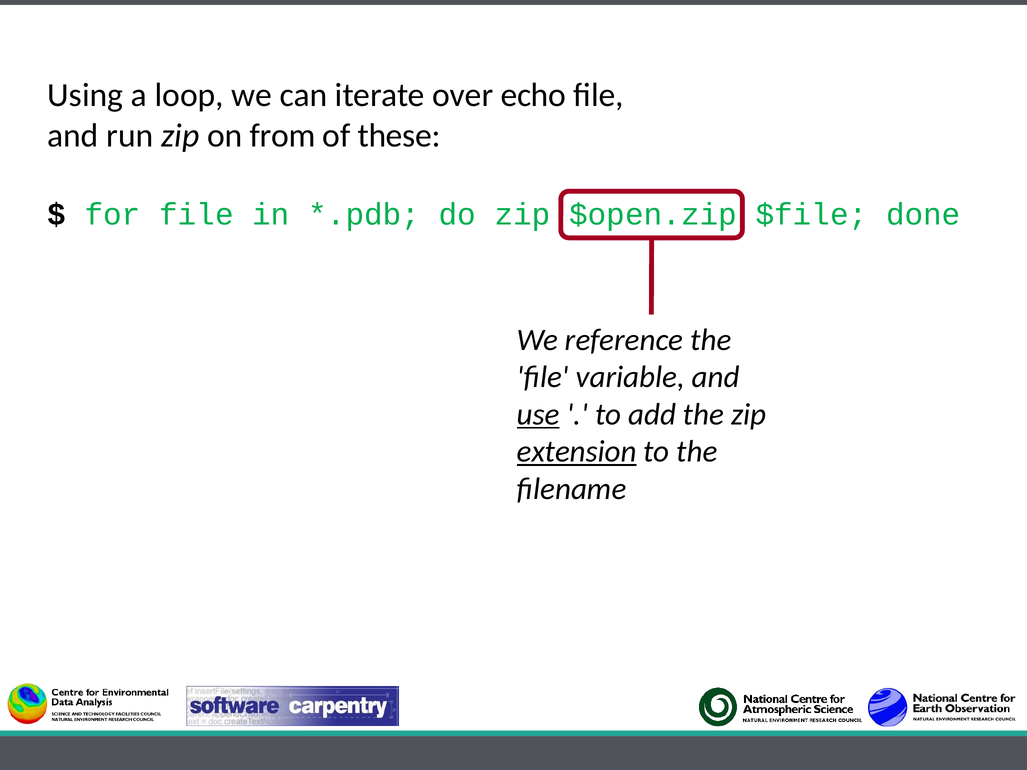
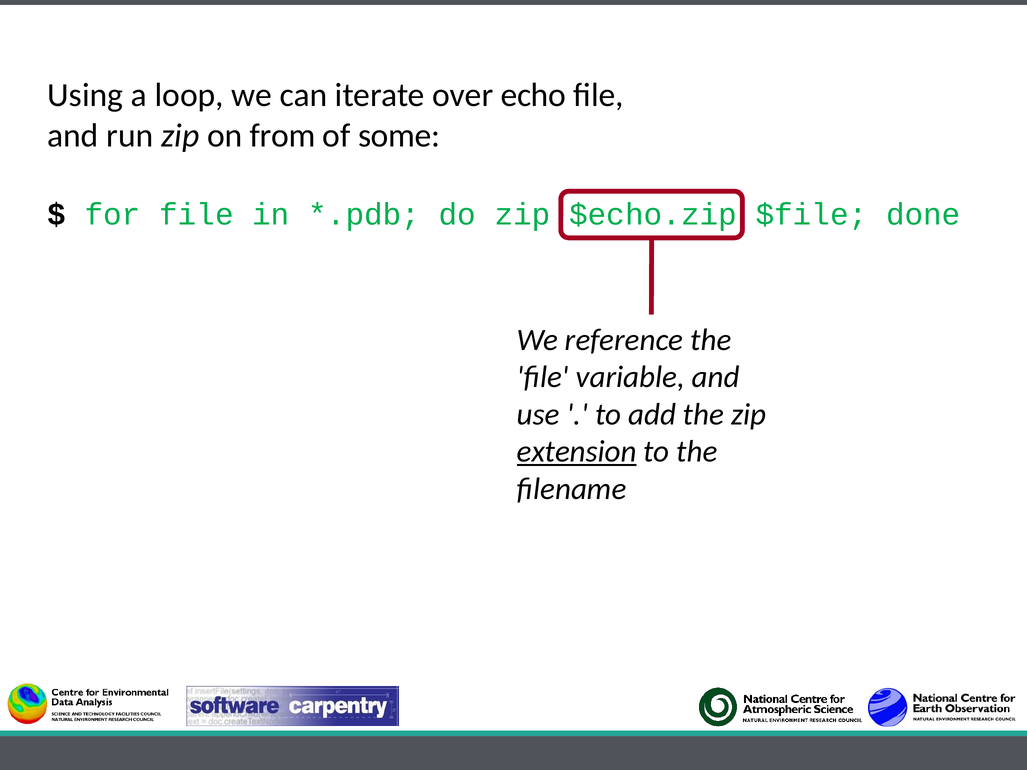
these: these -> some (399, 135)
$open.zip: $open.zip -> $echo.zip (653, 214)
use underline: present -> none (538, 415)
